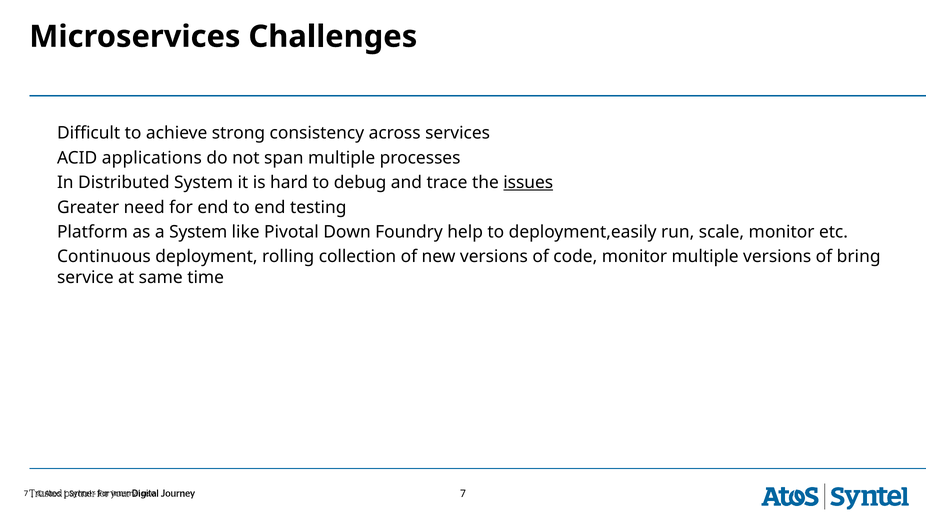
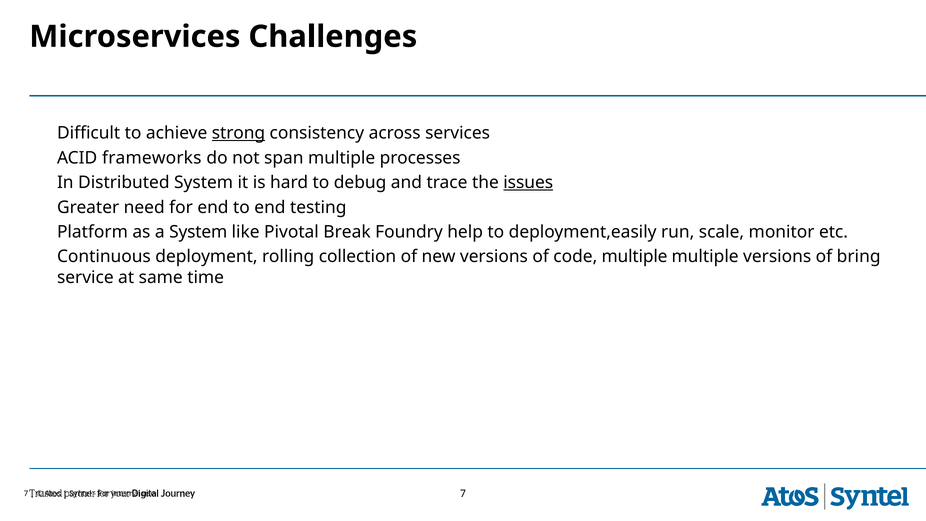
strong underline: none -> present (238, 133)
applications: applications -> frameworks (152, 158)
Down: Down -> Break (347, 232)
code monitor: monitor -> multiple (635, 257)
